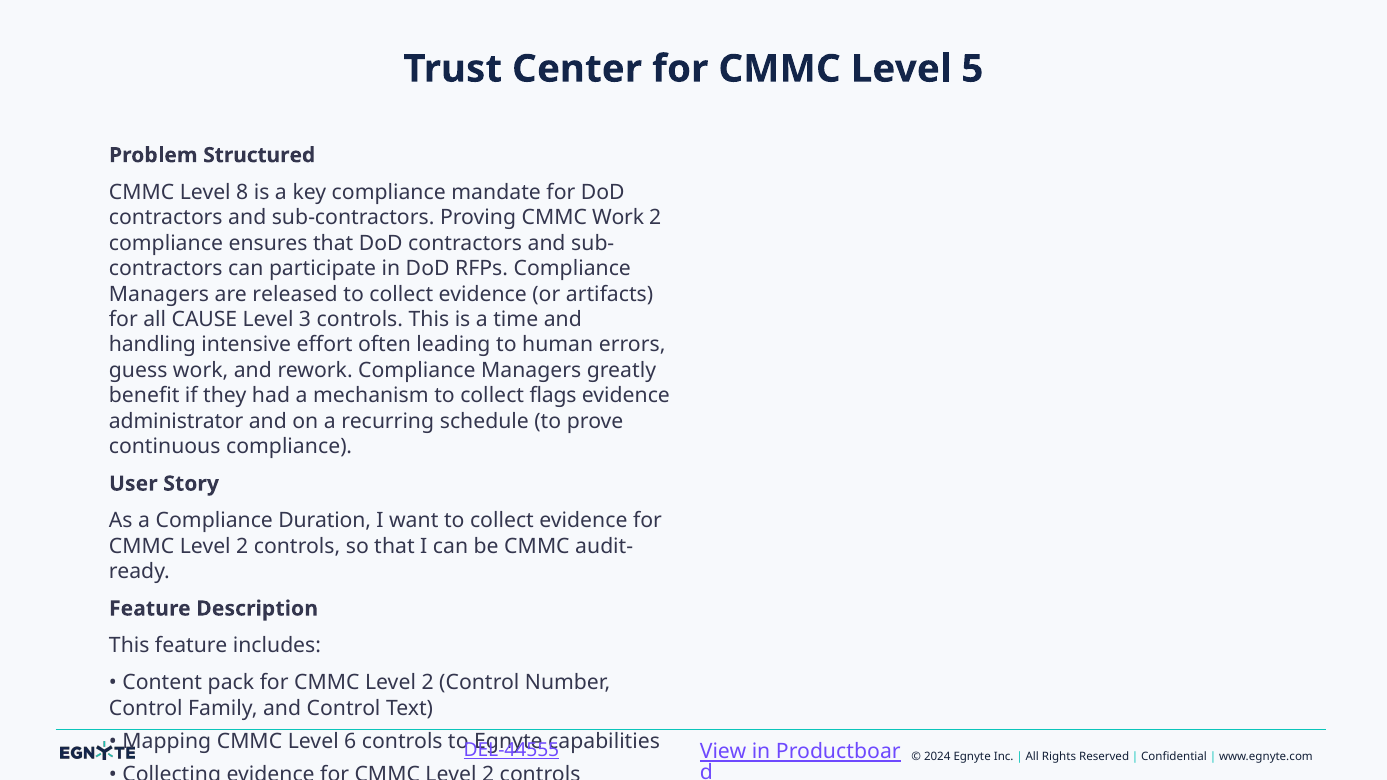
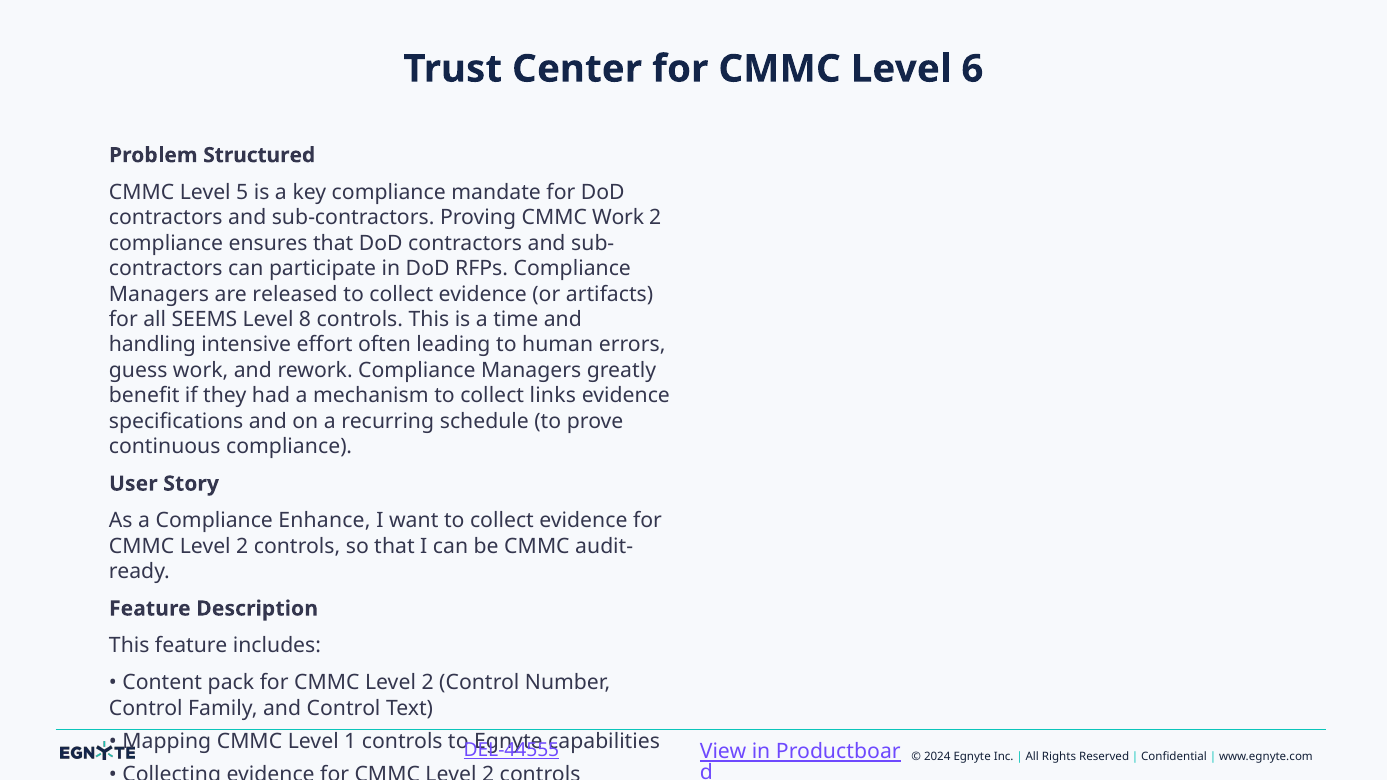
5: 5 -> 6 (972, 69)
8: 8 -> 5 (242, 192)
CAUSE: CAUSE -> SEEMS (205, 320)
3: 3 -> 8 (305, 320)
flags: flags -> links (553, 396)
administrator: administrator -> specifications (176, 421)
Duration: Duration -> Enhance (325, 521)
6: 6 -> 1 (350, 741)
